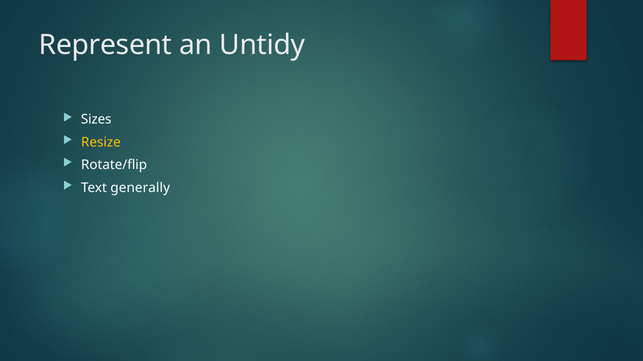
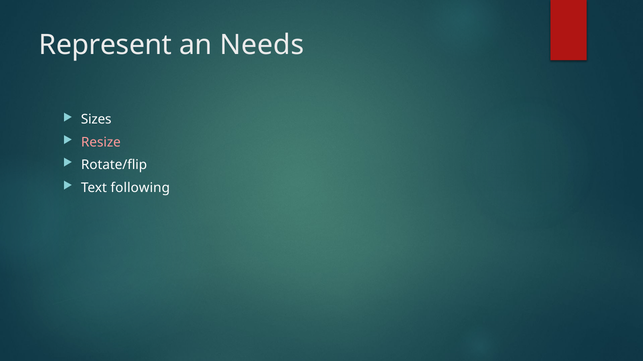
Untidy: Untidy -> Needs (262, 45)
Resize colour: yellow -> pink (101, 142)
generally: generally -> following (140, 188)
